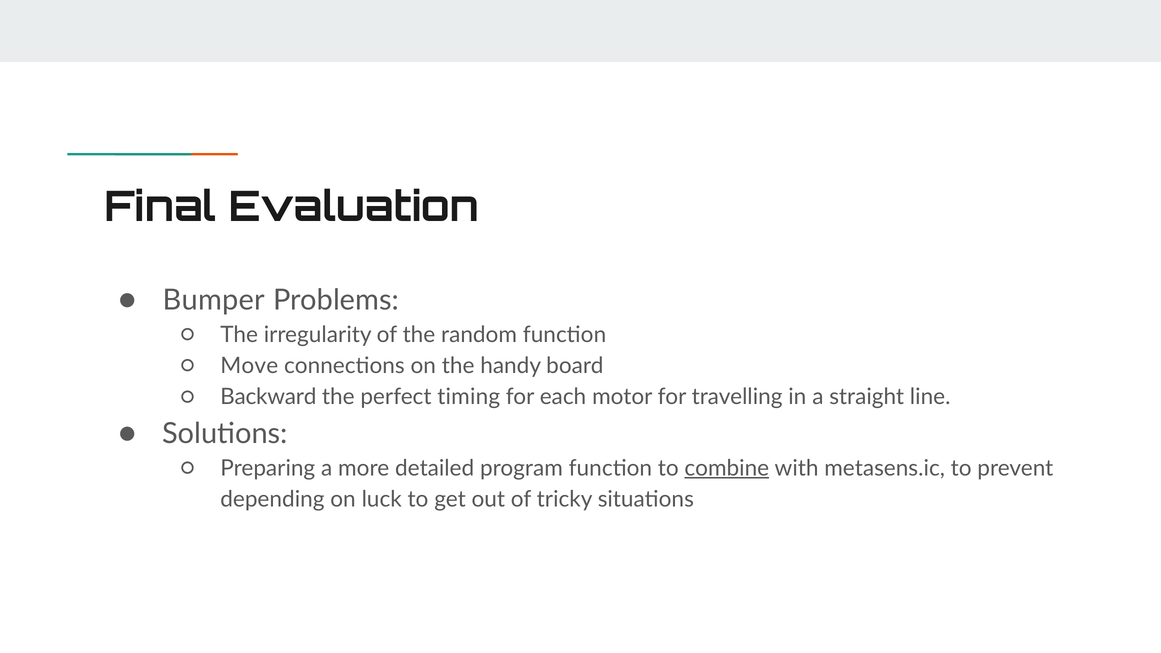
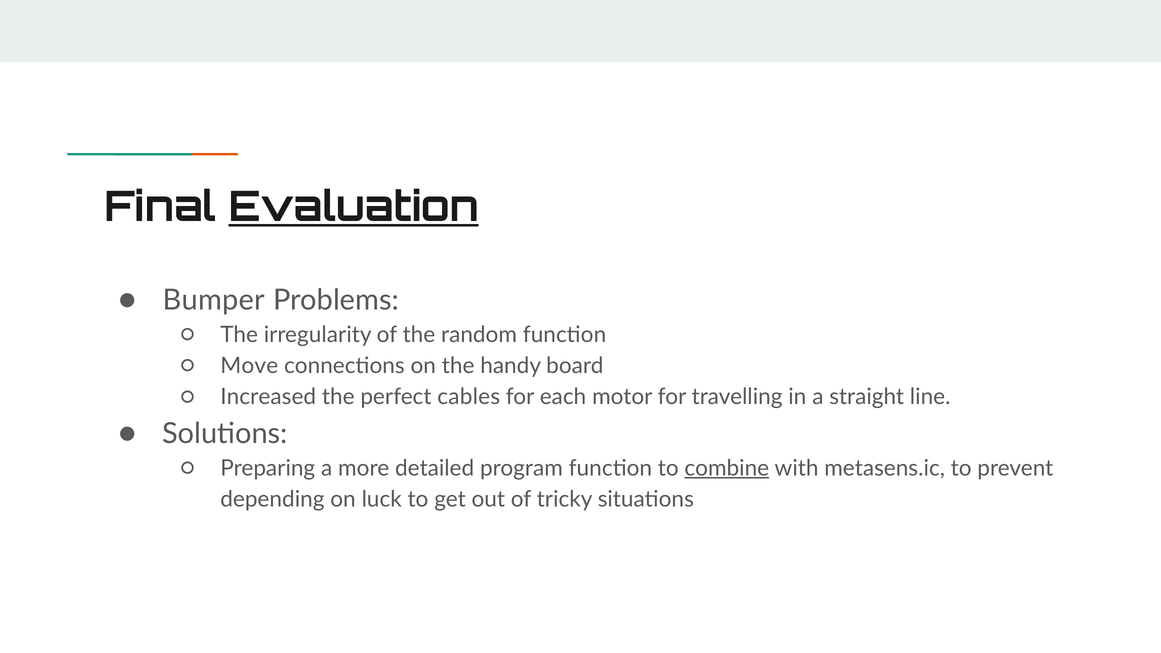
Evaluation underline: none -> present (354, 207)
Backward: Backward -> Increased (268, 397)
timing: timing -> cables (469, 397)
